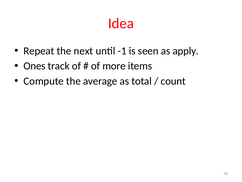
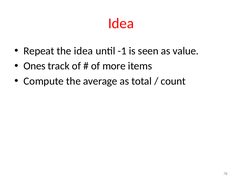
the next: next -> idea (83, 51)
apply: apply -> value (186, 51)
